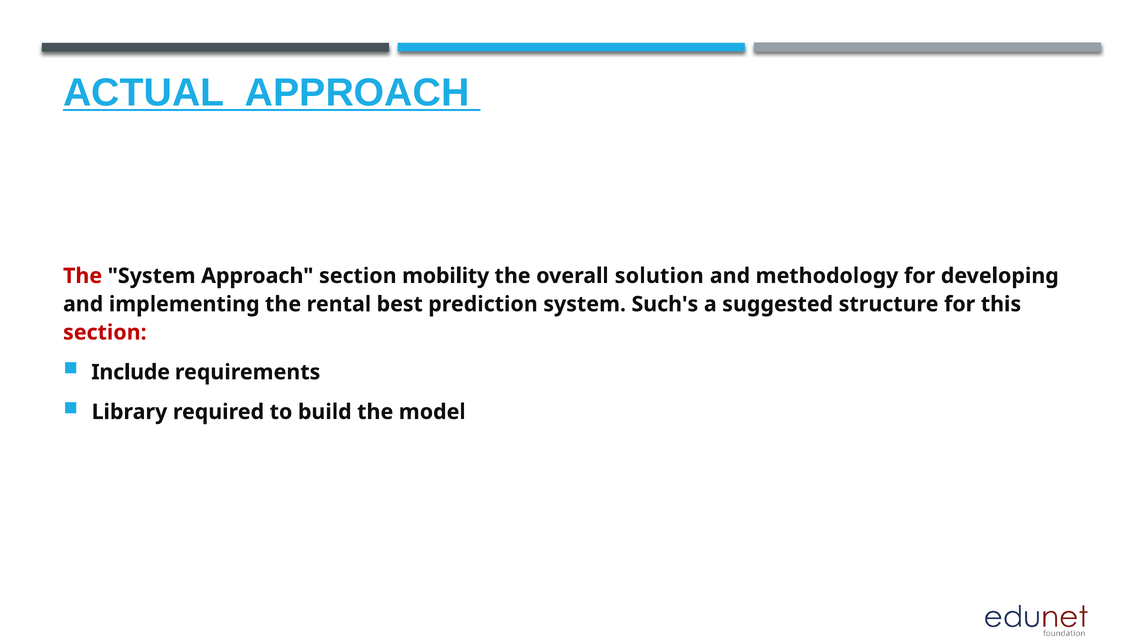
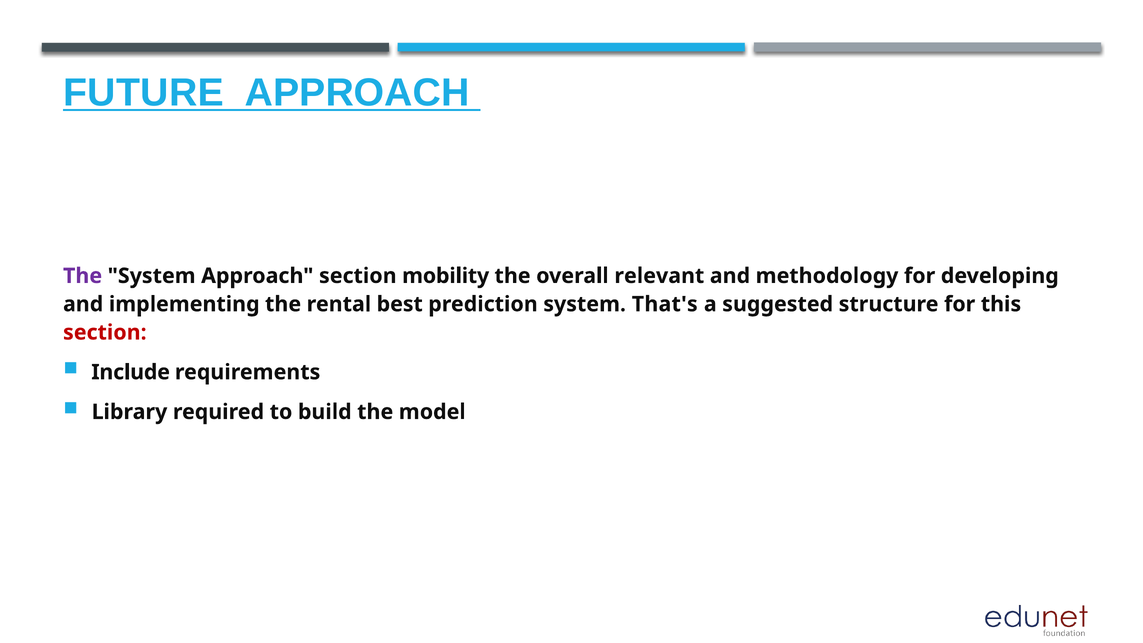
ACTUAL: ACTUAL -> FUTURE (144, 93)
The colour: red -> purple (83, 276)
solution: solution -> relevant (659, 276)
Such's: Such's -> That's (665, 304)
